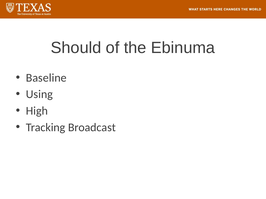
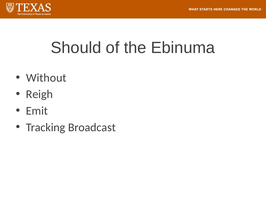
Baseline: Baseline -> Without (46, 78)
Using: Using -> Reigh (39, 95)
High: High -> Emit (37, 111)
